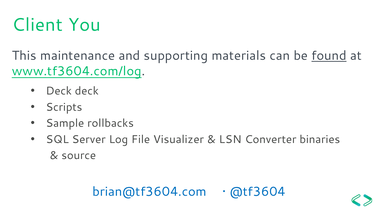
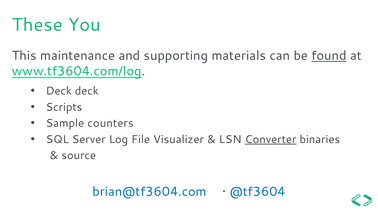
Client: Client -> These (37, 25)
rollbacks: rollbacks -> counters (110, 124)
Converter underline: none -> present (271, 140)
